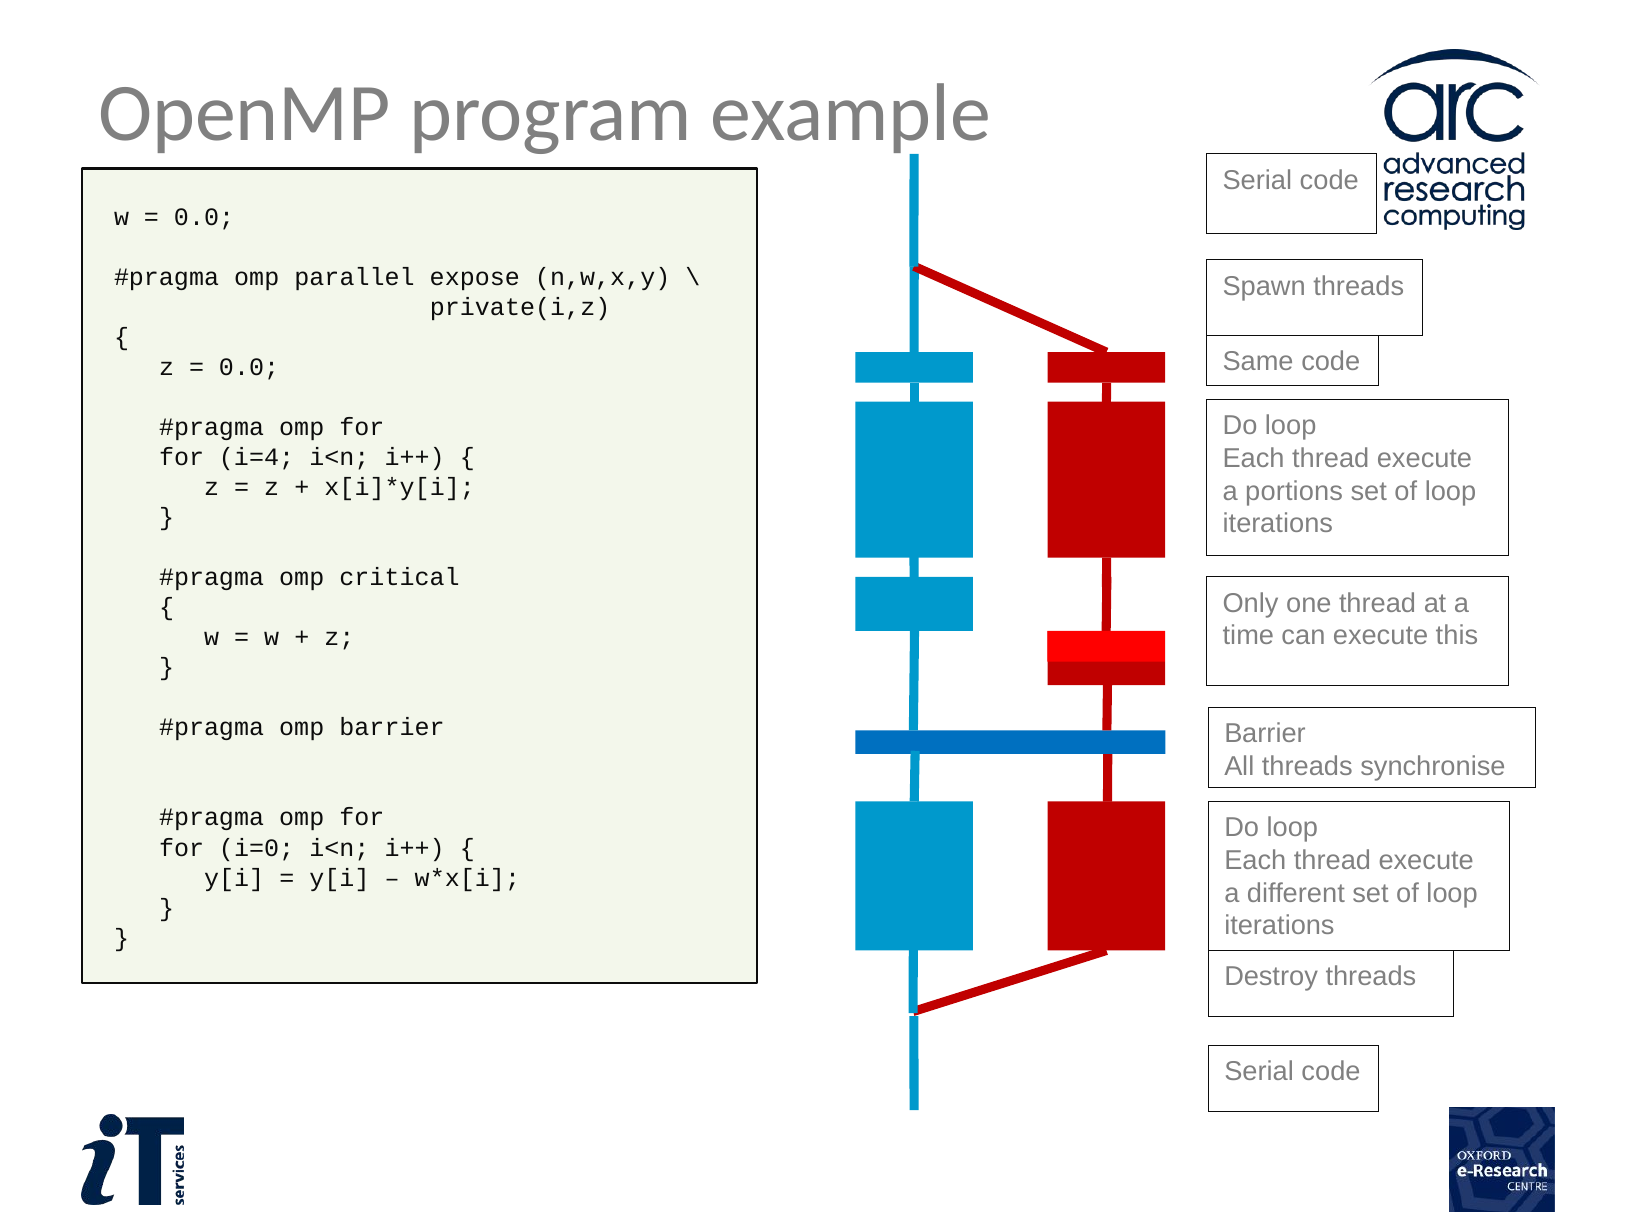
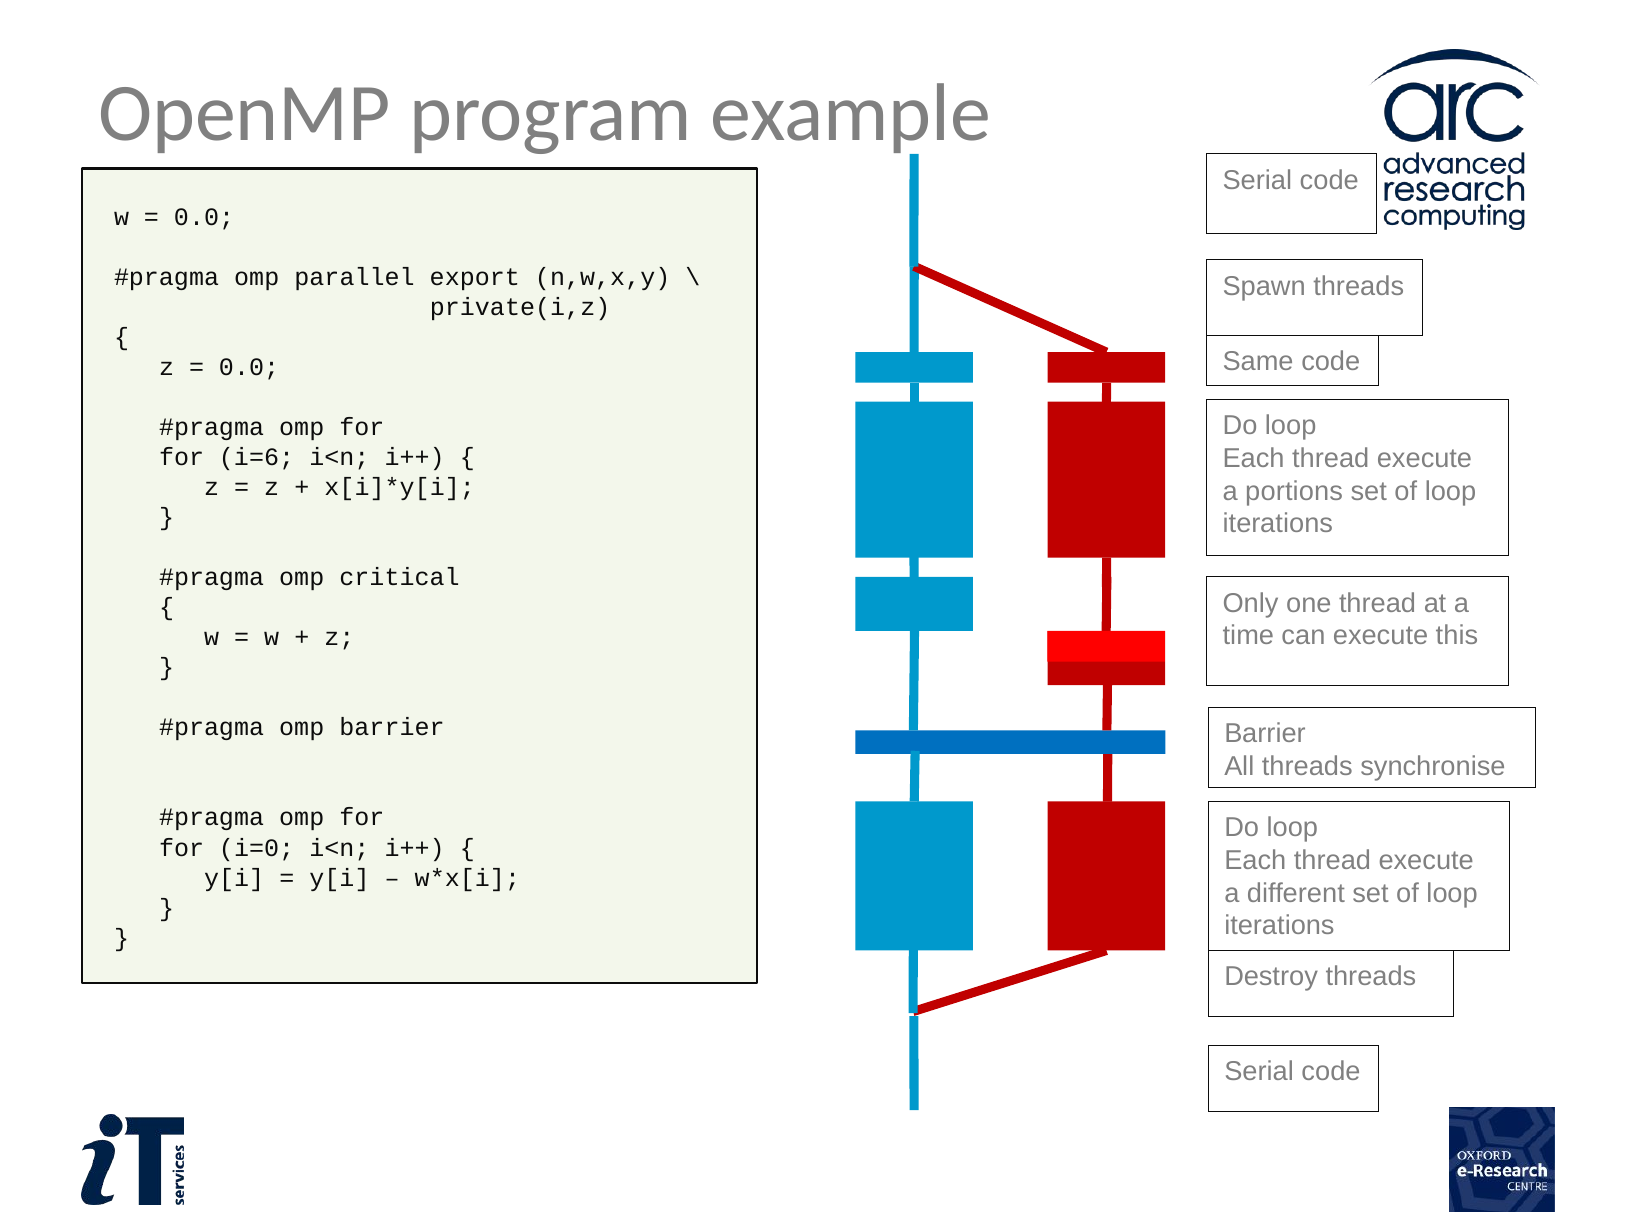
expose: expose -> export (475, 277)
i=4: i=4 -> i=6 (257, 458)
